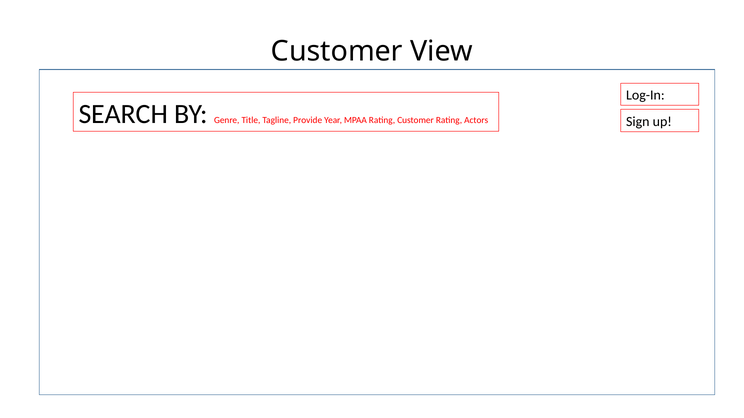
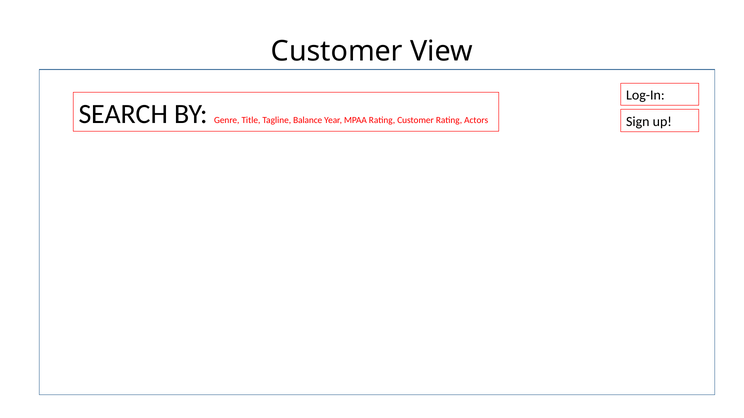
Provide: Provide -> Balance (308, 120)
